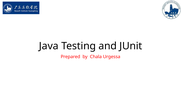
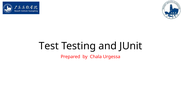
Java: Java -> Test (49, 46)
